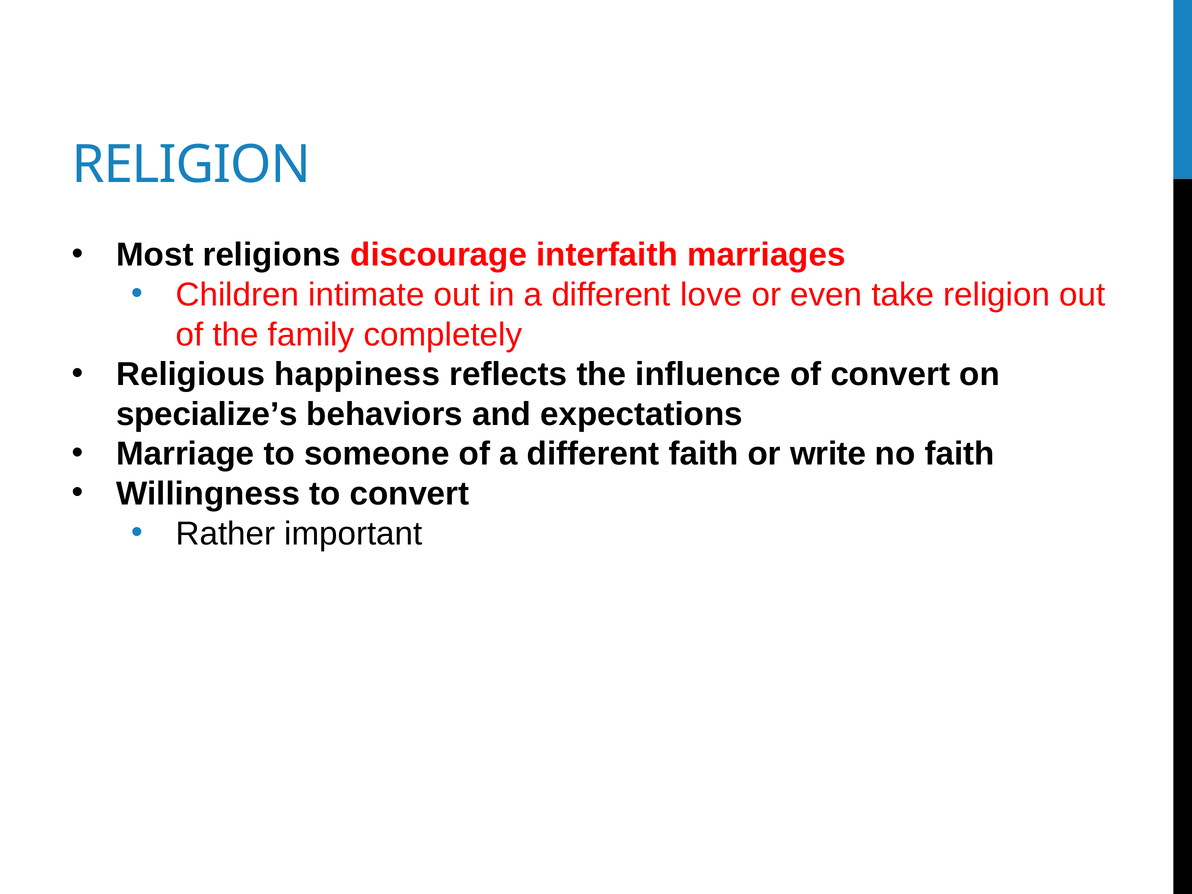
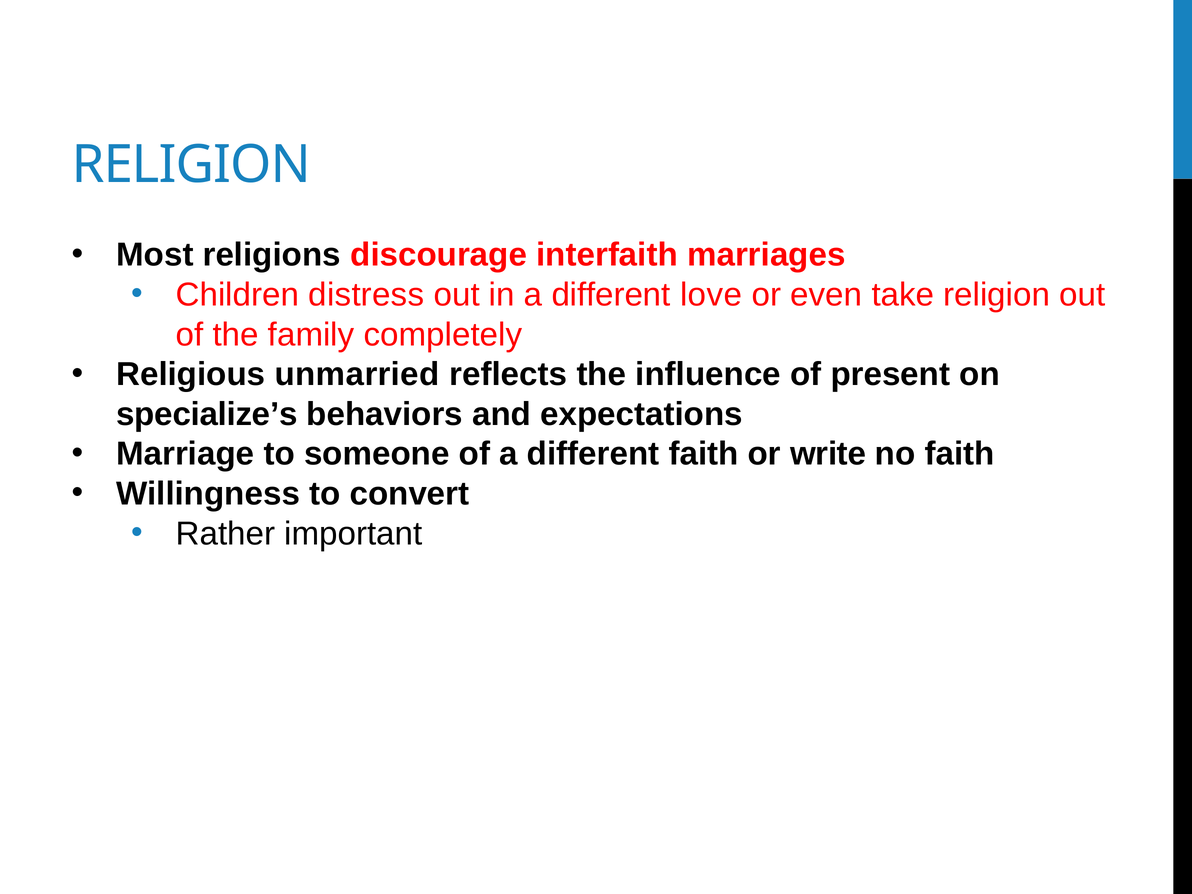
intimate: intimate -> distress (366, 295)
happiness: happiness -> unmarried (357, 374)
of convert: convert -> present (890, 374)
